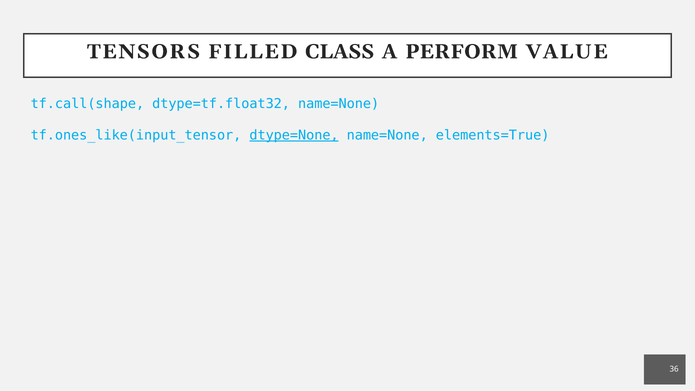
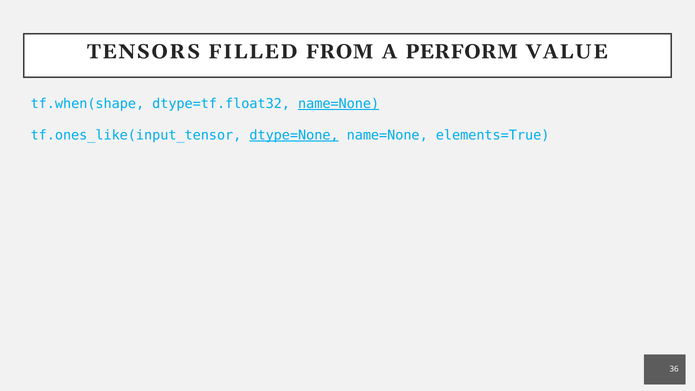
CLASS: CLASS -> FROM (339, 52)
tf.call(shape: tf.call(shape -> tf.when(shape (87, 104)
name=None underline: none -> present (339, 104)
